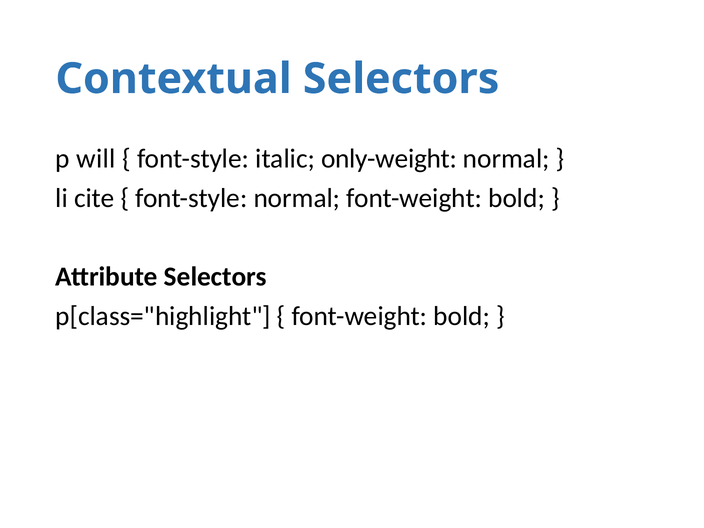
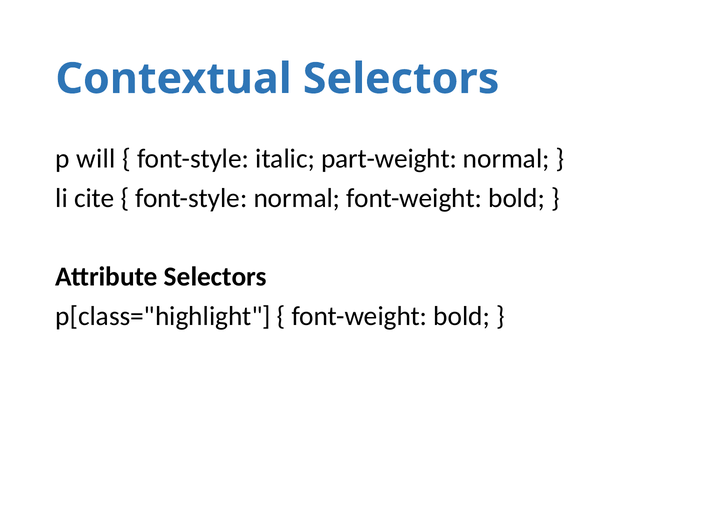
only-weight: only-weight -> part-weight (389, 159)
